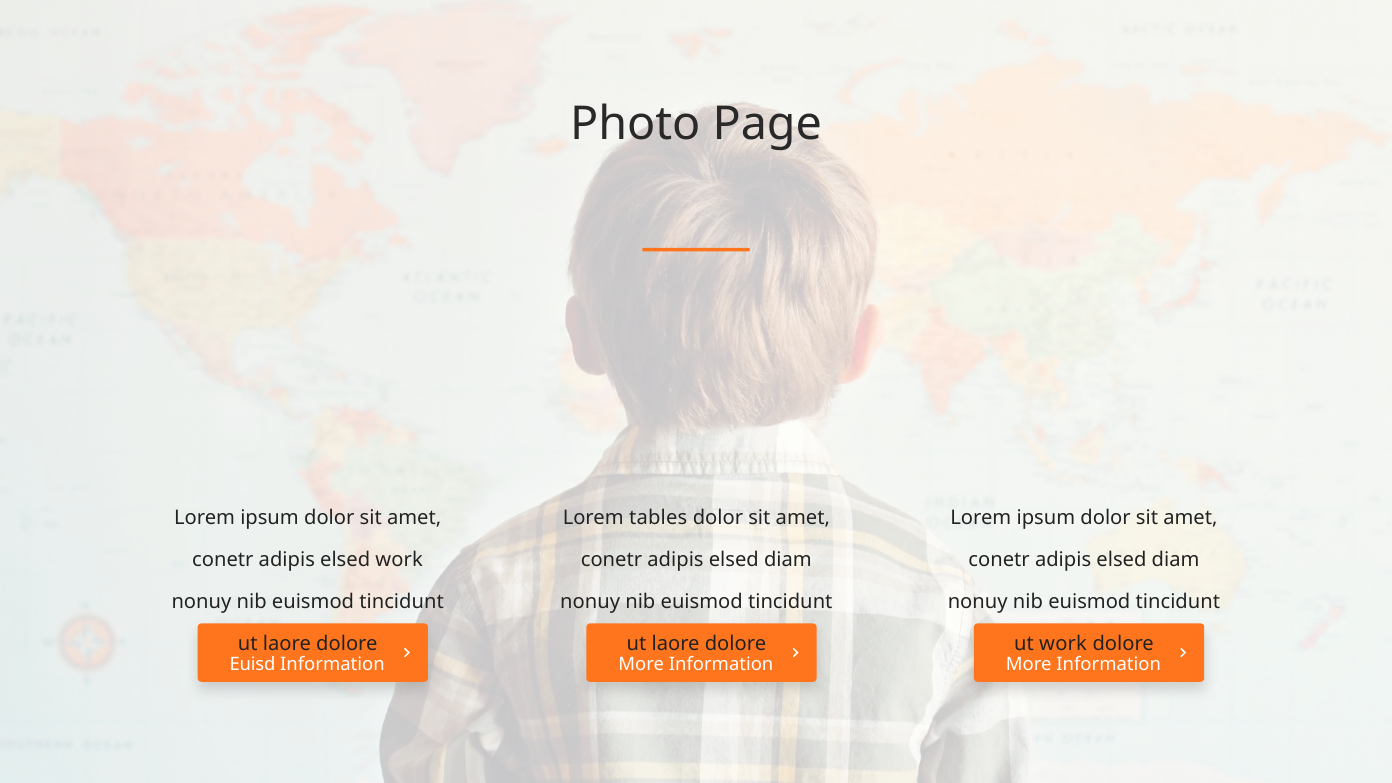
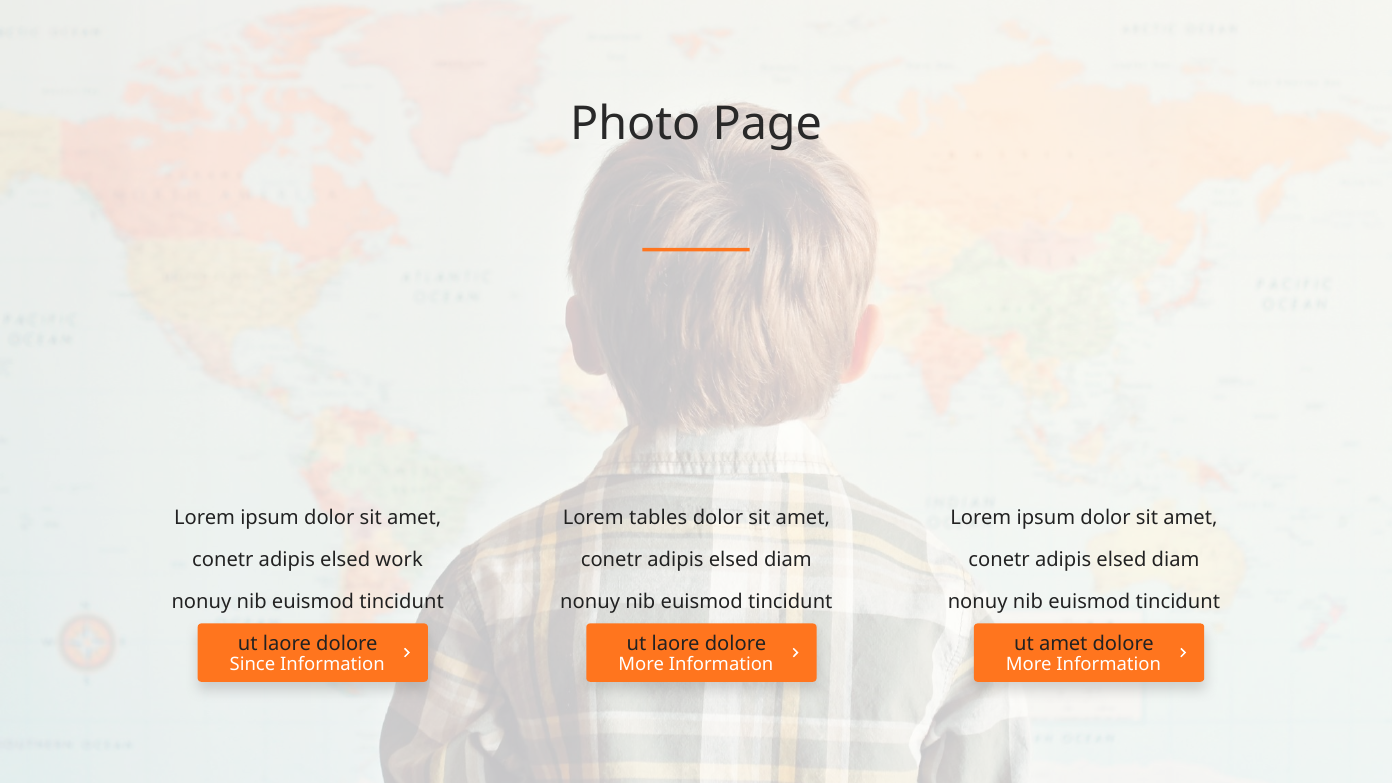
ut work: work -> amet (1063, 643)
Euisd: Euisd -> Since (252, 665)
